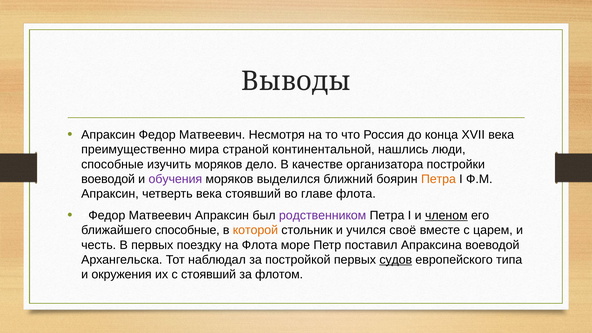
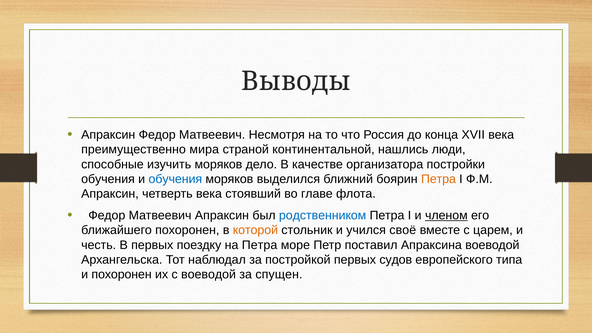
воеводой: воеводой -> обучения (108, 179)
обучения colour: purple -> blue (175, 179)
родственником colour: purple -> blue (323, 215)
ближайшего способные: способные -> похоронен (187, 230)
на Флота: Флота -> Петра (260, 245)
судов underline: present -> none (396, 260)
и окружения: окружения -> похоронен (122, 275)
с стоявший: стоявший -> воеводой (209, 275)
флотом: флотом -> спущен (279, 275)
